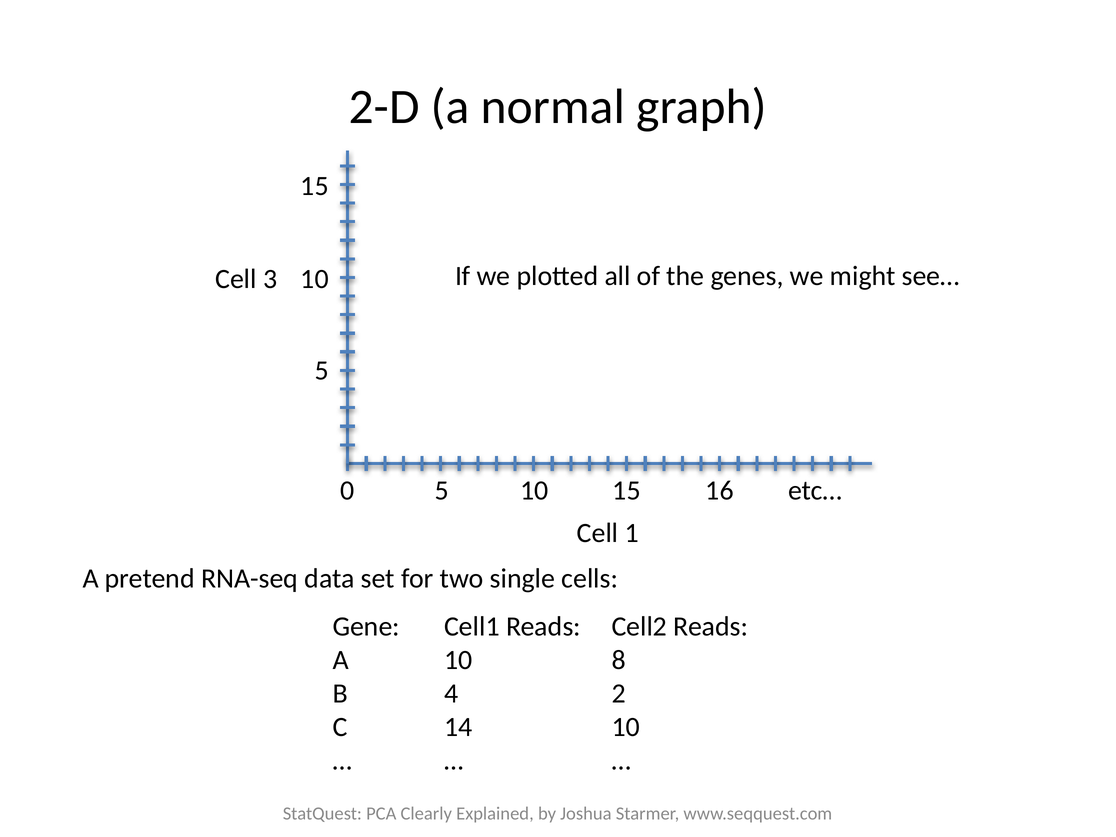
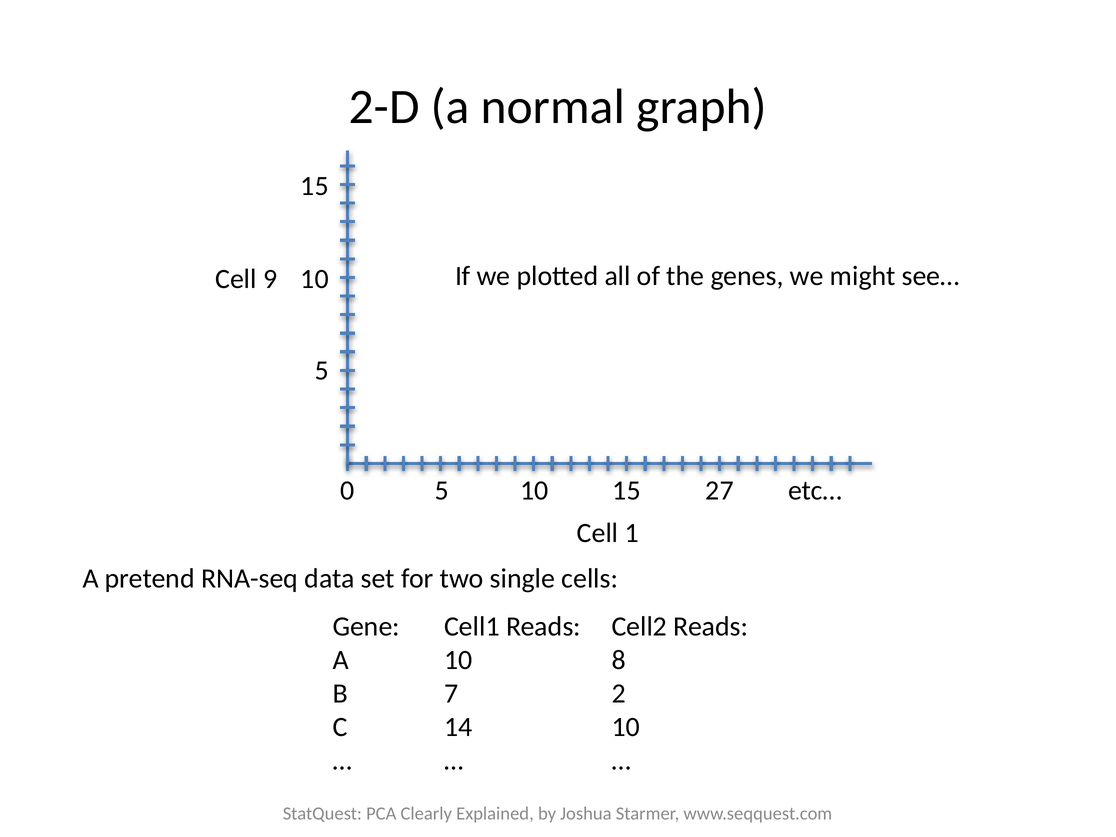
3: 3 -> 9 (270, 279)
16: 16 -> 27 (720, 491)
4: 4 -> 7 (451, 694)
